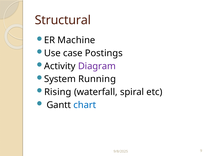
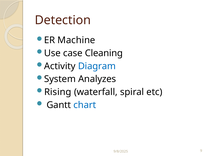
Structural: Structural -> Detection (63, 20)
Postings: Postings -> Cleaning (104, 53)
Diagram colour: purple -> blue (97, 66)
Running: Running -> Analyzes (97, 79)
